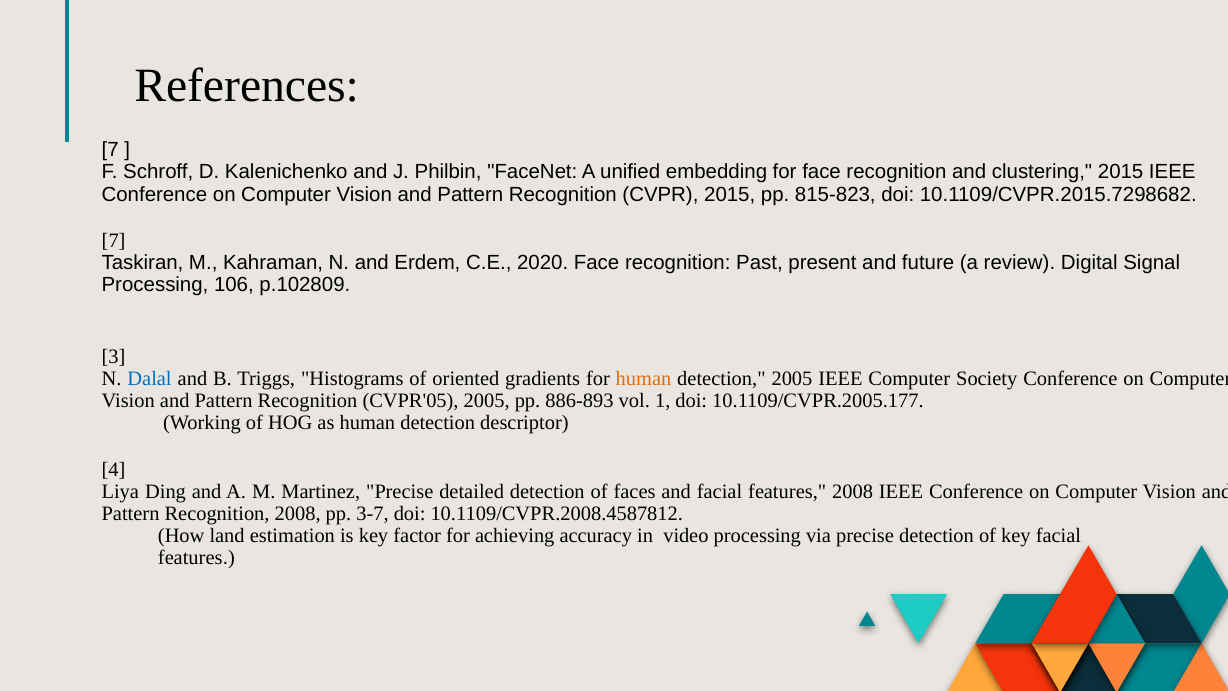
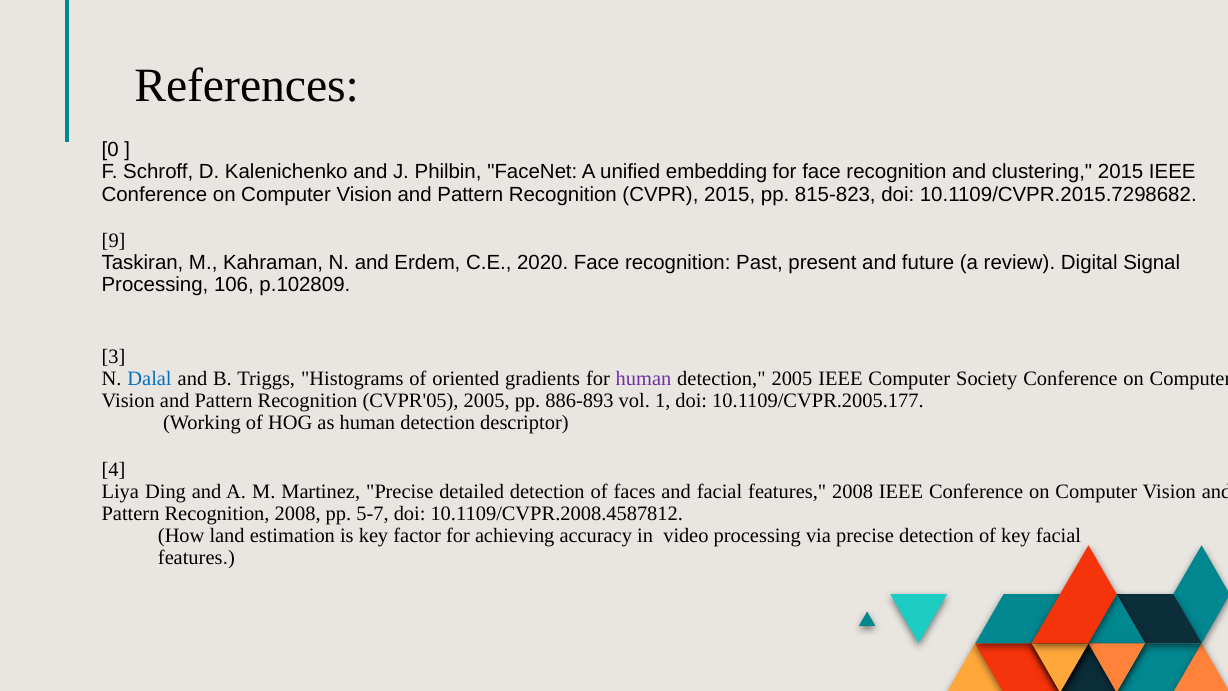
7: 7 -> 0 (110, 150)
7: 7 -> 9 (114, 241)
human colour: orange -> purple (644, 378)
3-7: 3-7 -> 5-7 (373, 513)
